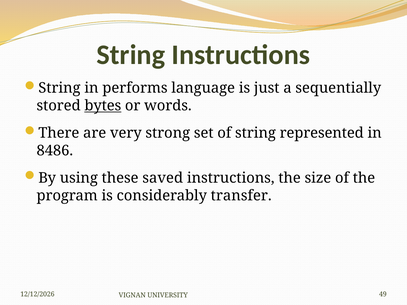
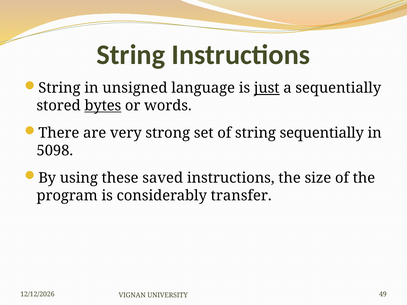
performs: performs -> unsigned (135, 88)
just underline: none -> present (267, 88)
string represented: represented -> sequentially (322, 133)
8486: 8486 -> 5098 (55, 151)
